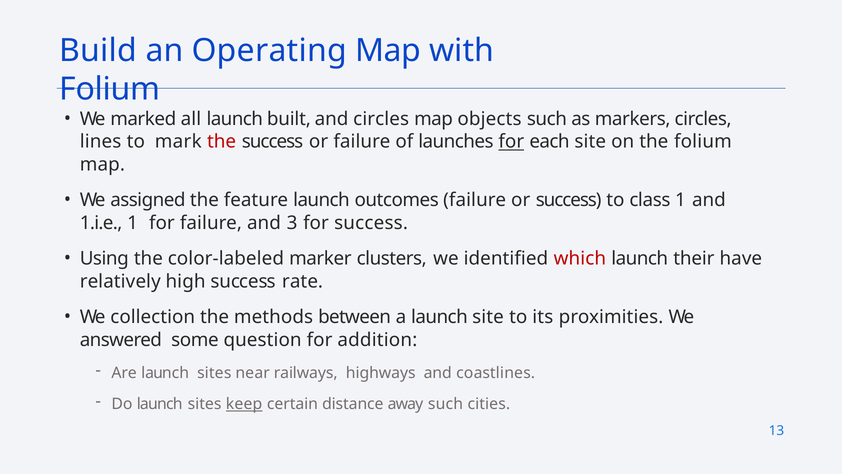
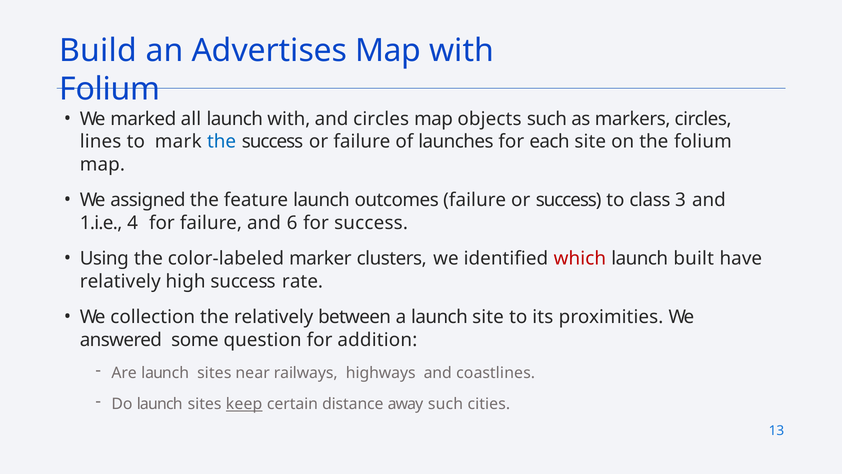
Operating: Operating -> Advertises (269, 51)
launch built: built -> with (289, 119)
the colour: red -> blue (222, 142)
for underline: present -> none (511, 142)
class 1: 1 -> 3 (680, 200)
1.i.e 1: 1 -> 4 (133, 223)
3: 3 -> 6 (292, 223)
their: their -> built (694, 258)
the methods: methods -> relatively (274, 317)
